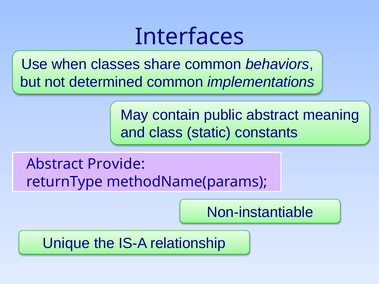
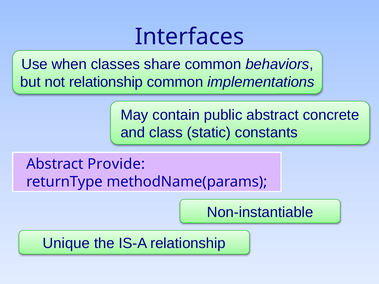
not determined: determined -> relationship (106, 82)
meaning: meaning -> concrete (331, 115)
